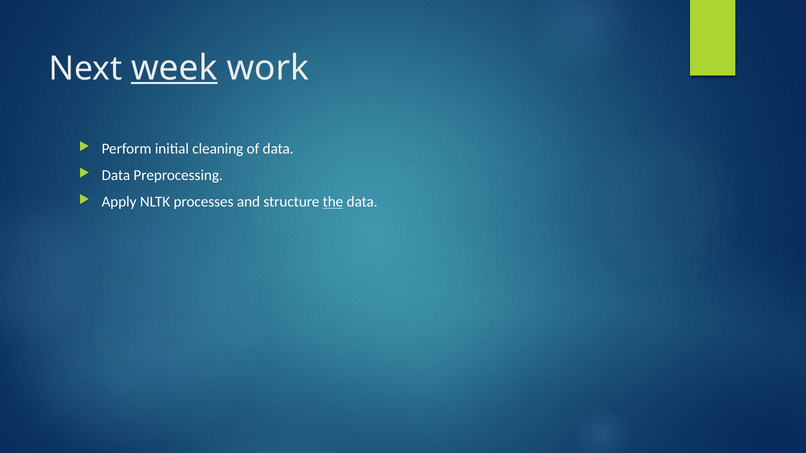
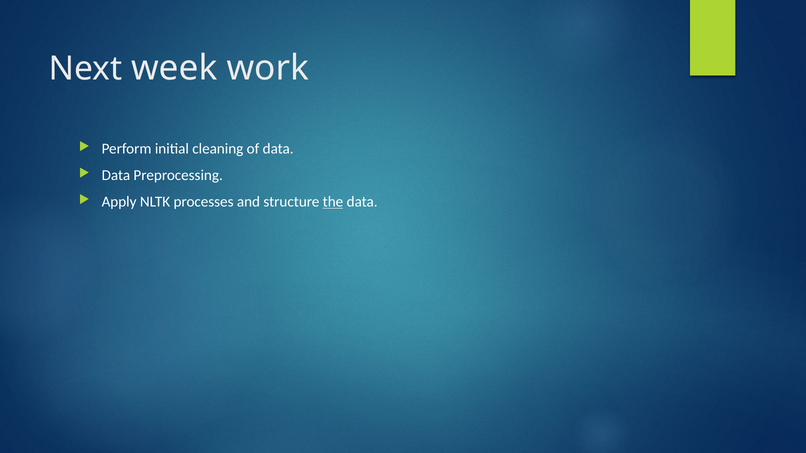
week underline: present -> none (174, 68)
